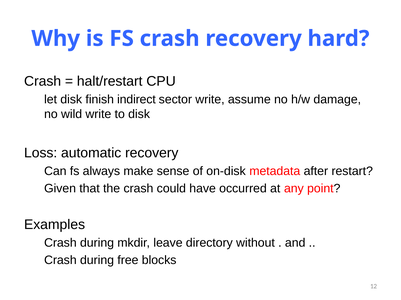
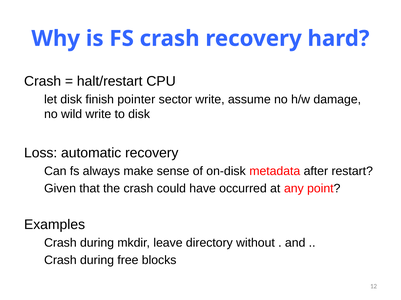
indirect: indirect -> pointer (136, 100)
